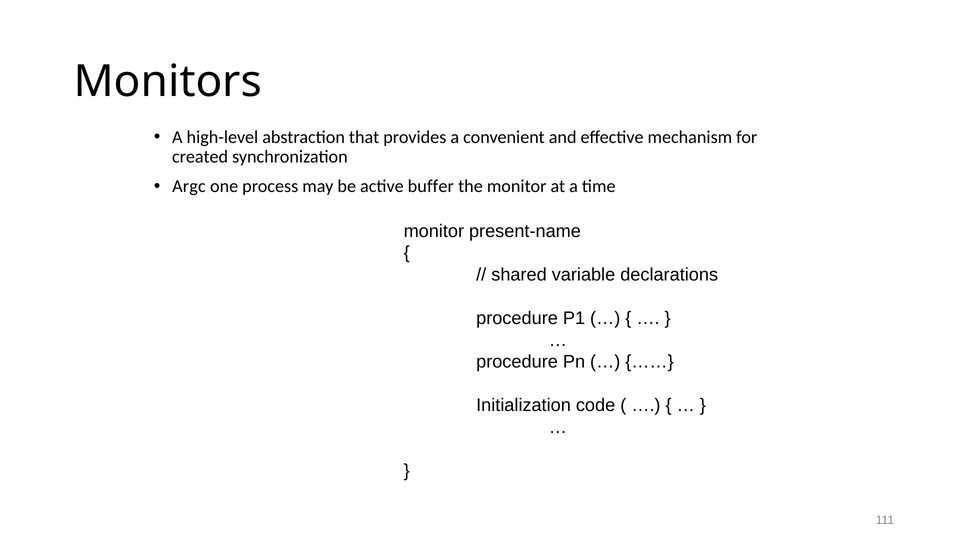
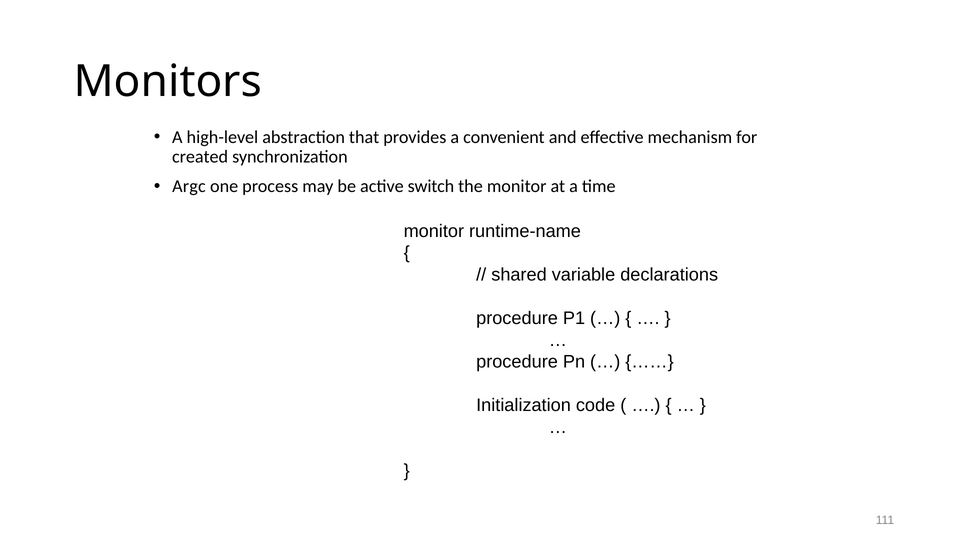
buffer: buffer -> switch (431, 186)
present-name: present-name -> runtime-name (525, 231)
